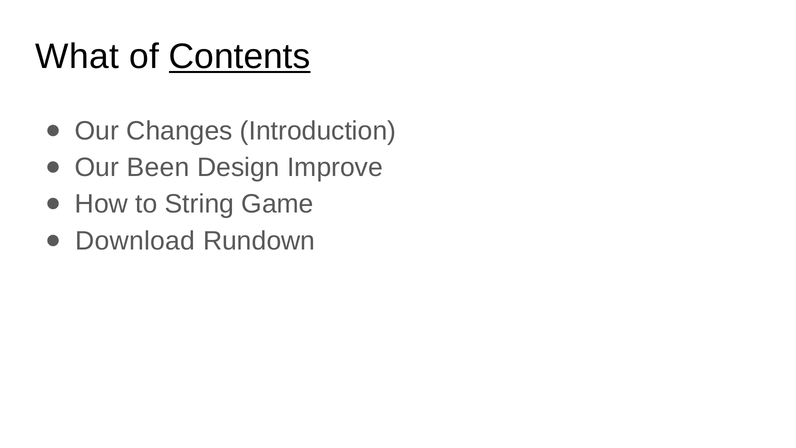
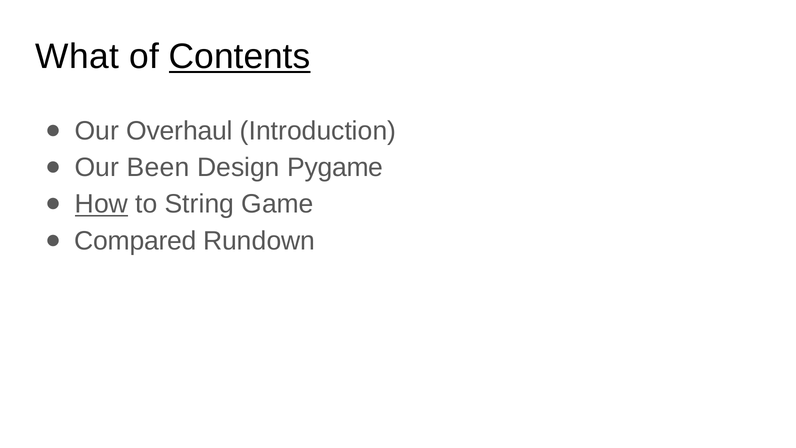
Changes: Changes -> Overhaul (180, 131)
Improve: Improve -> Pygame (335, 167)
How underline: none -> present (101, 204)
Download: Download -> Compared (135, 241)
